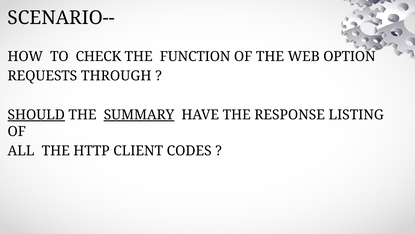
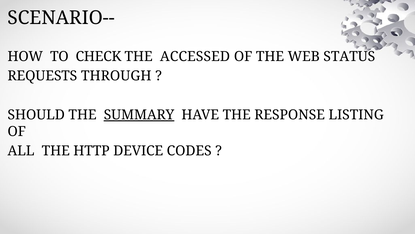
FUNCTION: FUNCTION -> ACCESSED (195, 56)
OPTION: OPTION -> STATUS (349, 56)
SHOULD underline: present -> none (36, 115)
CLIENT: CLIENT -> DEVICE (138, 151)
